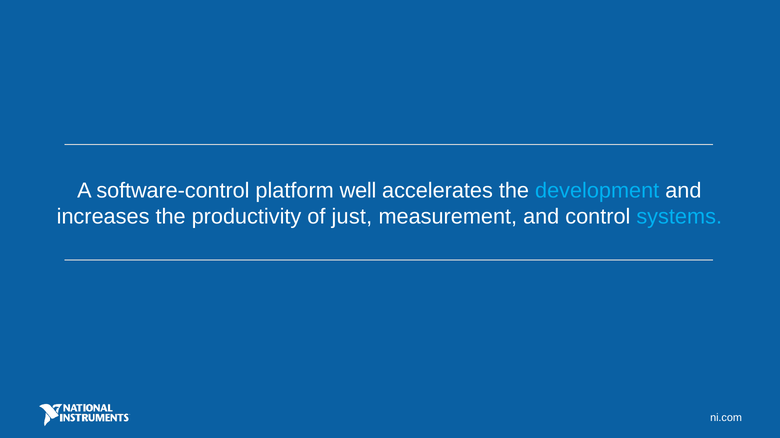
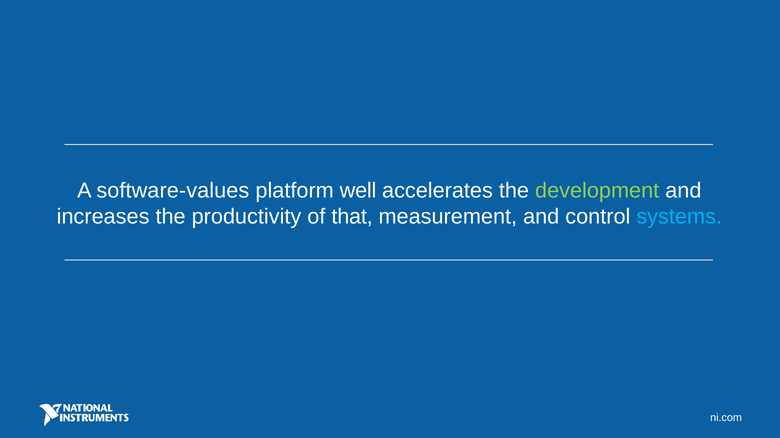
software-control: software-control -> software-values (173, 191)
development colour: light blue -> light green (597, 191)
just: just -> that (352, 217)
